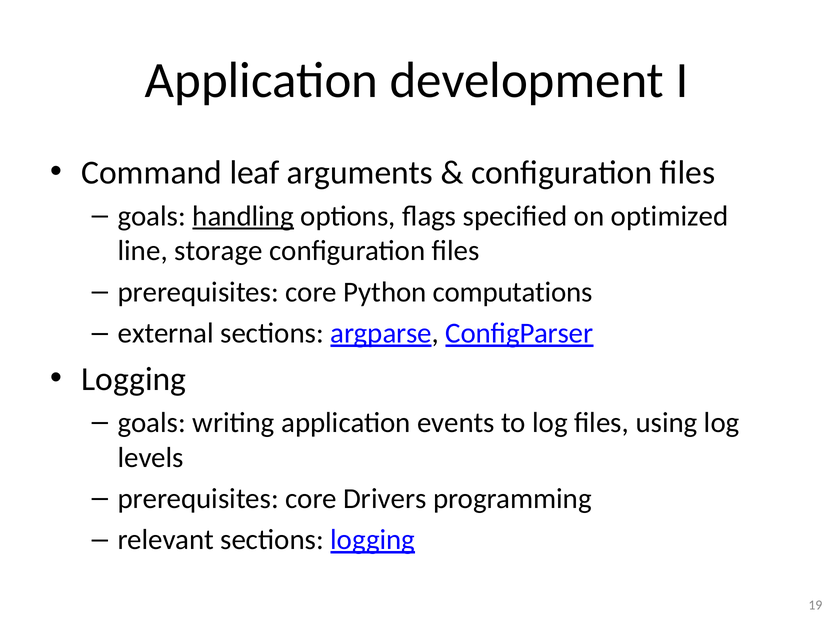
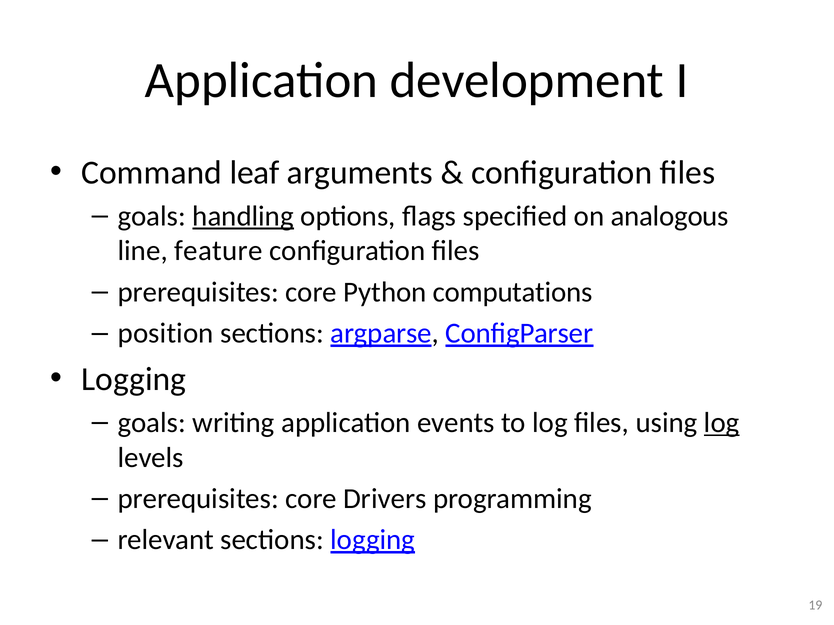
optimized: optimized -> analogous (670, 216)
storage: storage -> feature (218, 251)
external: external -> position (166, 334)
log underline: none -> present (722, 423)
